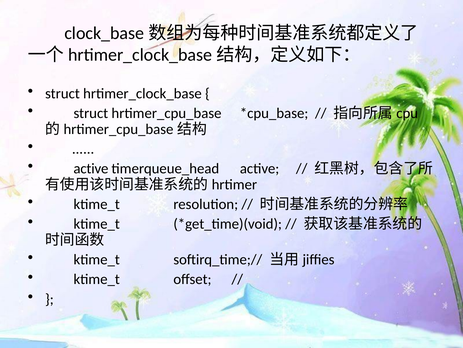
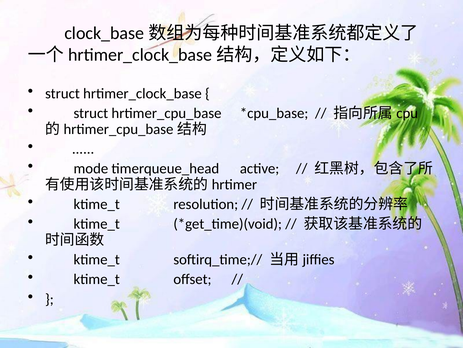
active: active -> mode (91, 168)
